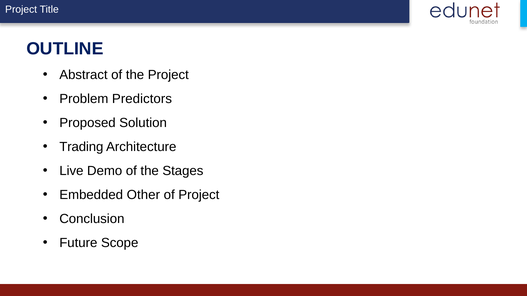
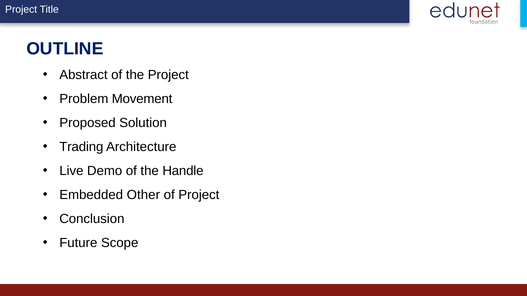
Predictors: Predictors -> Movement (142, 99)
Stages: Stages -> Handle (183, 171)
